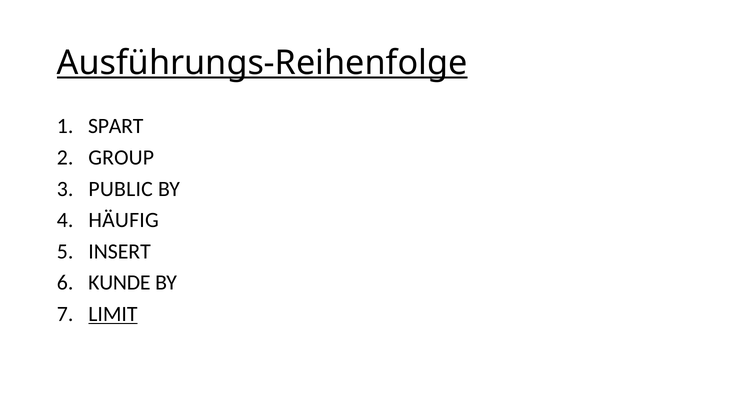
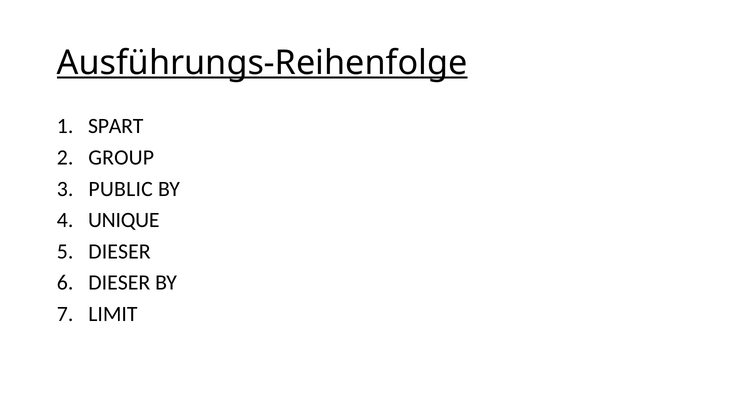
HÄUFIG: HÄUFIG -> UNIQUE (124, 220)
INSERT: INSERT -> DIESER (119, 251)
KUNDE: KUNDE -> DIESER (119, 283)
LIMIT underline: present -> none (113, 314)
